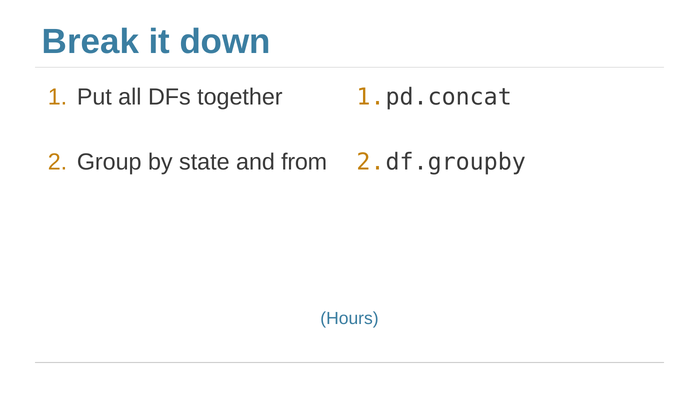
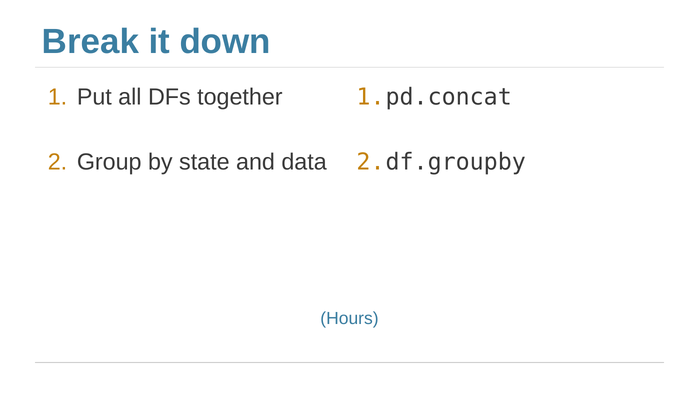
from: from -> data (304, 162)
